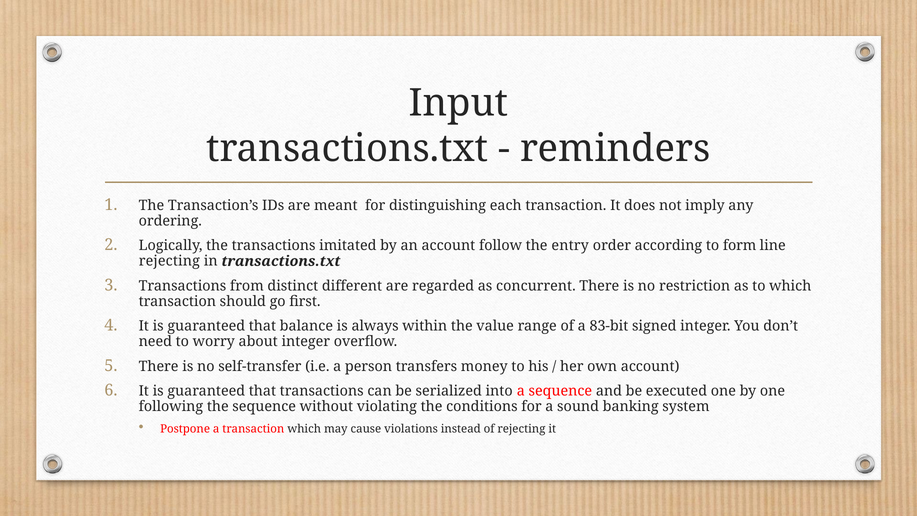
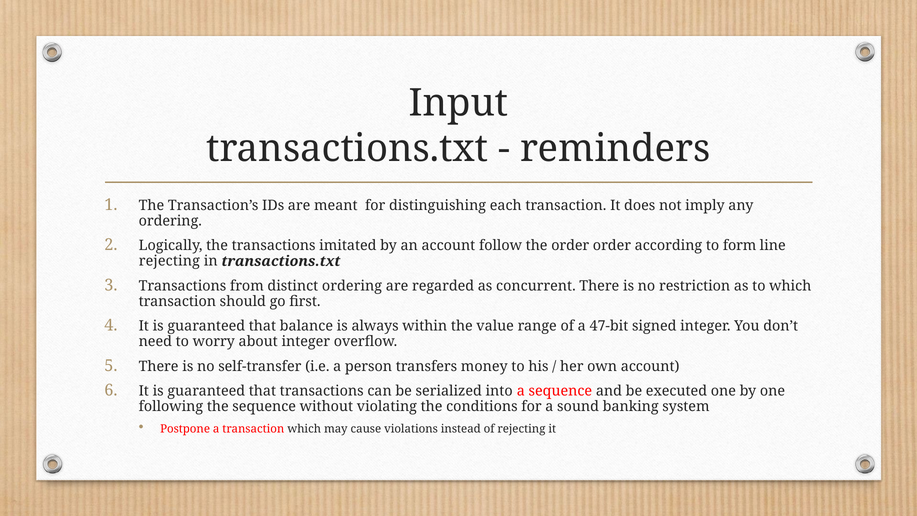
the entry: entry -> order (570, 246)
distinct different: different -> ordering (352, 286)
83-bit: 83-bit -> 47-bit (609, 326)
